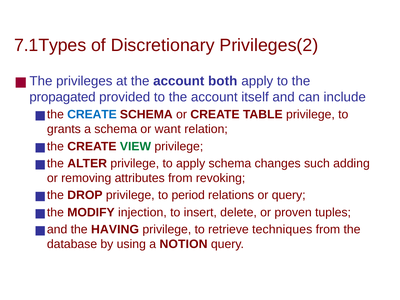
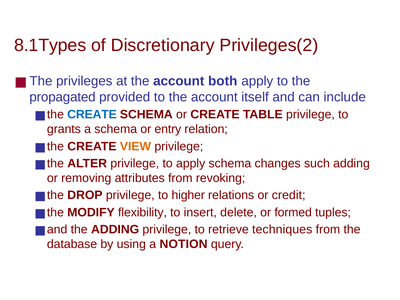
7.1Types: 7.1Types -> 8.1Types (50, 45)
want: want -> entry (168, 129)
VIEW colour: green -> orange (135, 146)
period: period -> higher (188, 195)
or query: query -> credit (289, 195)
injection: injection -> flexibility (142, 212)
proven: proven -> formed (293, 212)
the HAVING: HAVING -> ADDING (115, 229)
